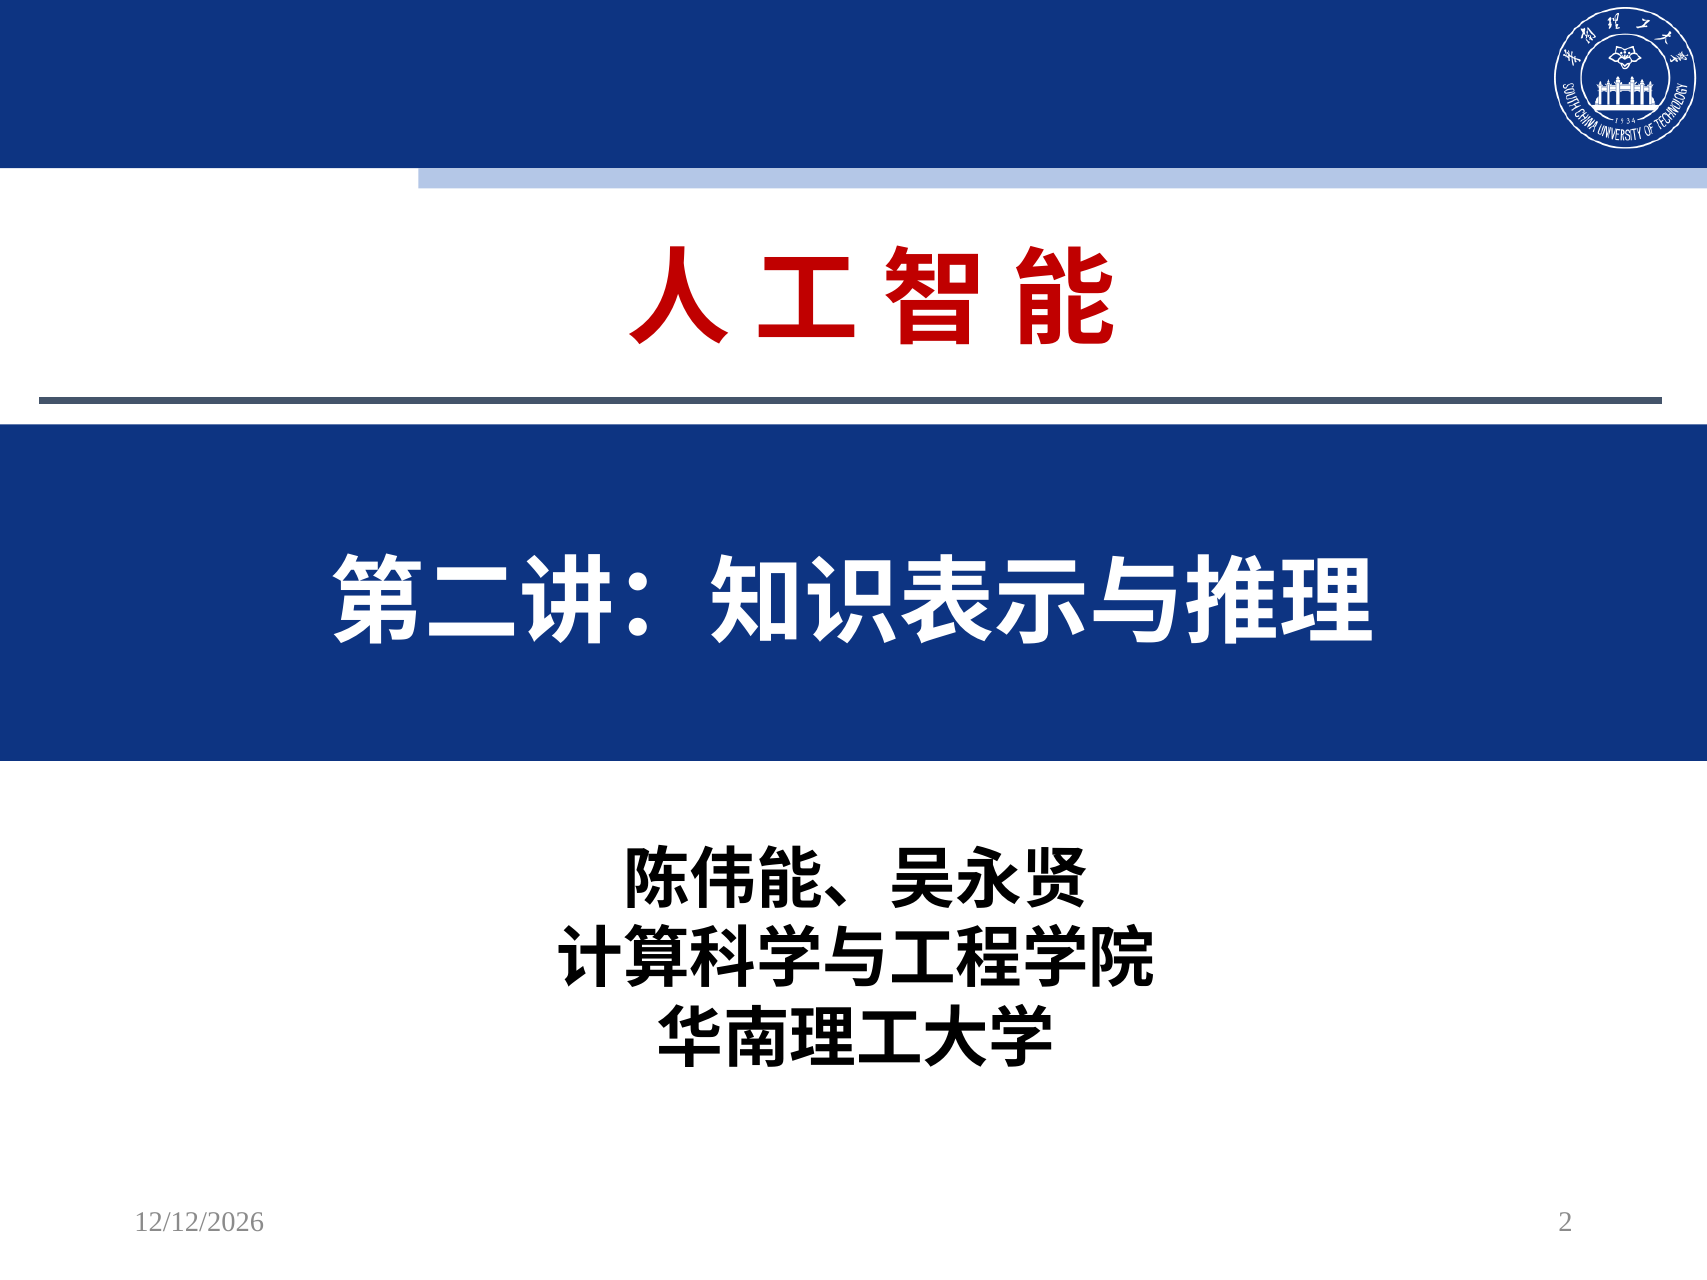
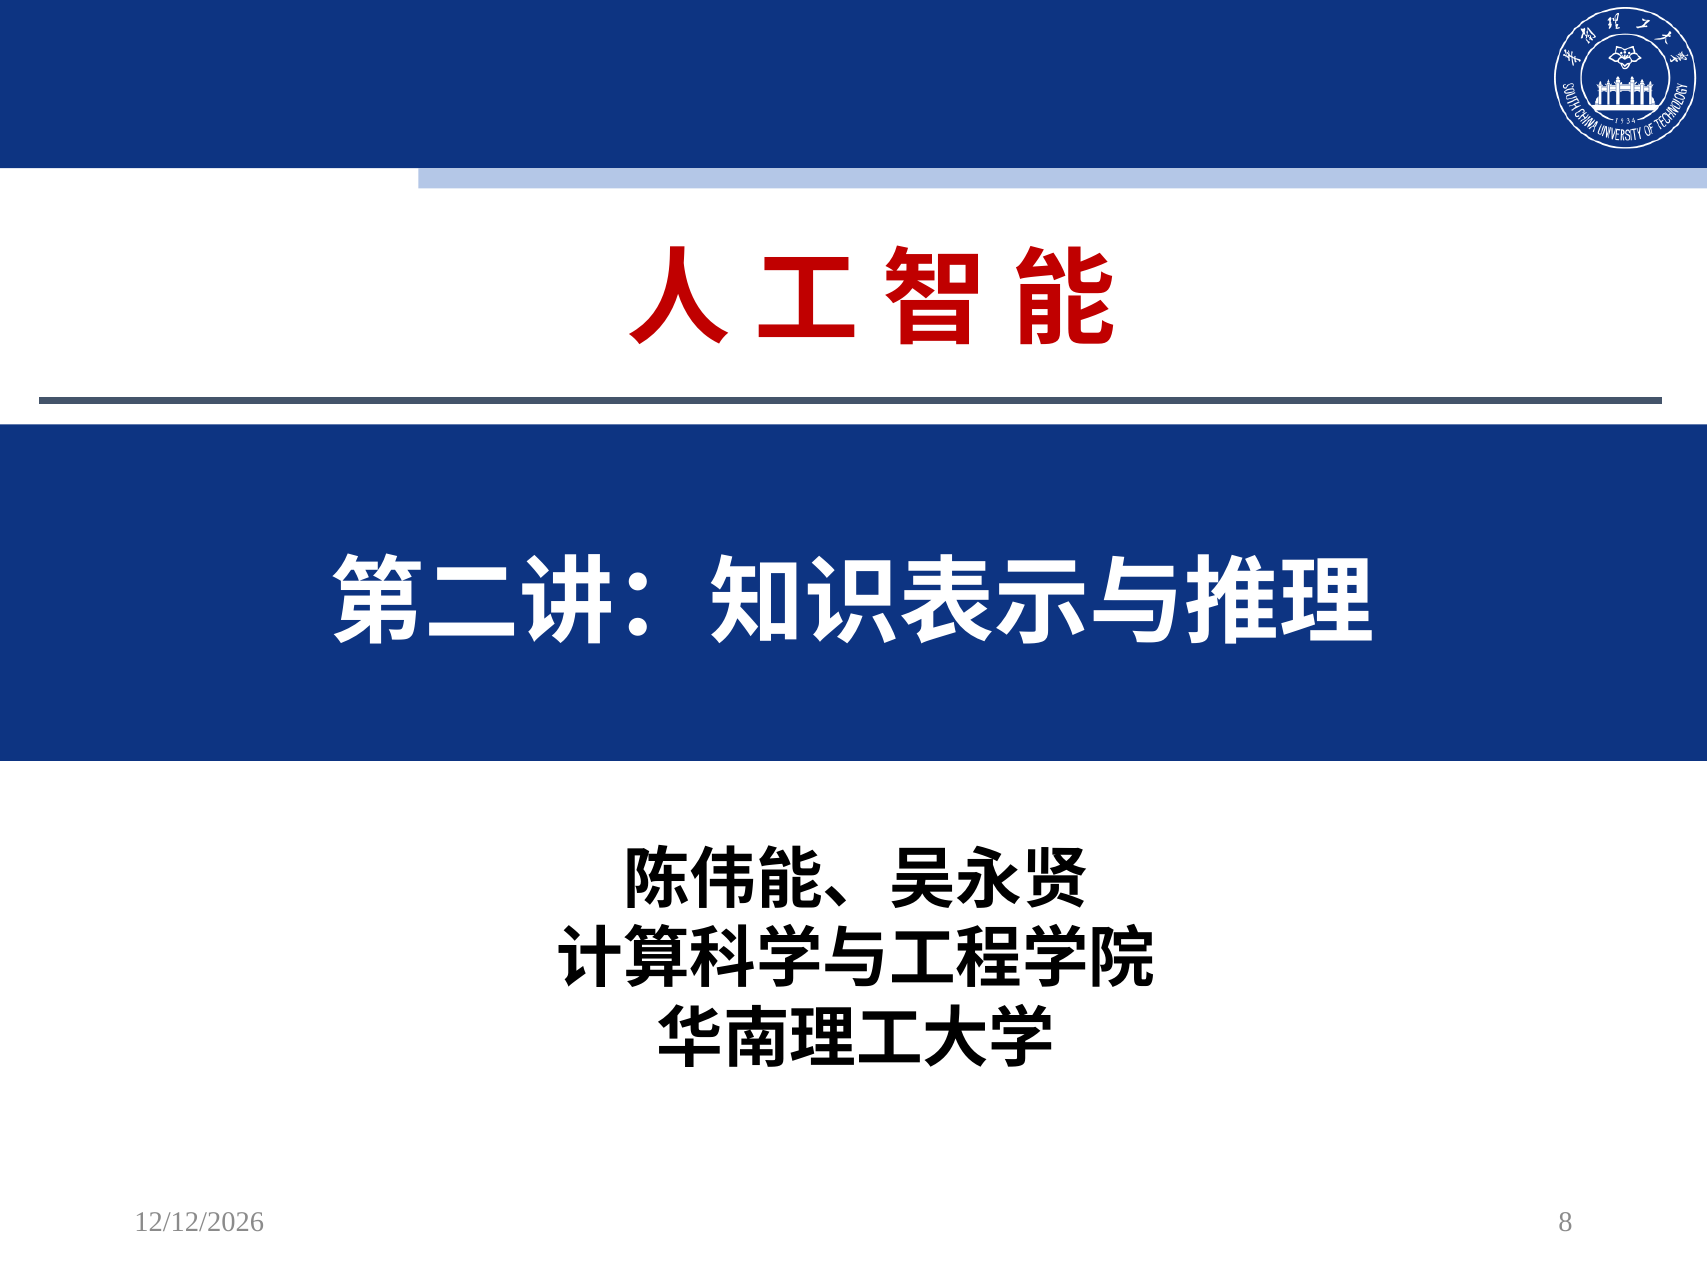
2: 2 -> 8 (1565, 1223)
